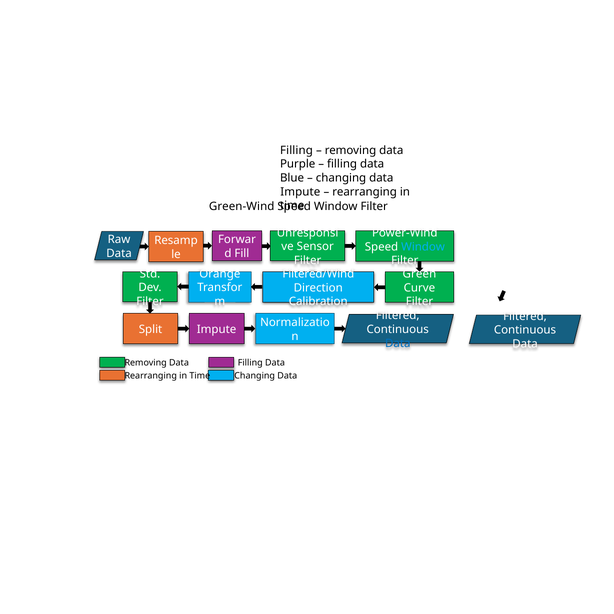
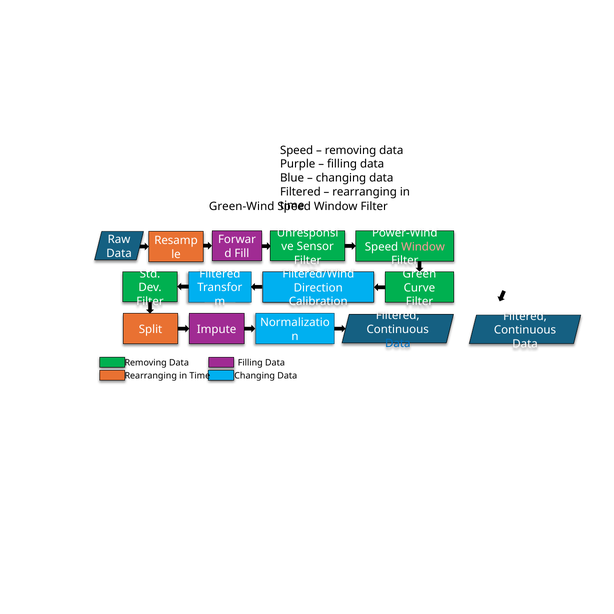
Filling: Filling -> Speed (297, 150)
Impute: Impute -> Filtered (300, 192)
Window colour: light blue -> pink (423, 247)
Orange: Orange -> Filtered (220, 274)
